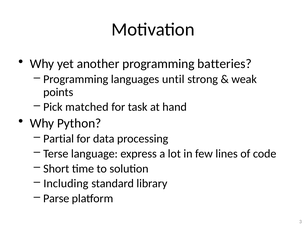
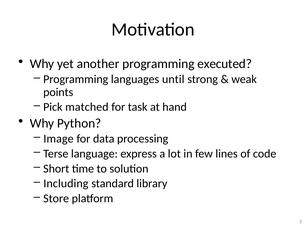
batteries: batteries -> executed (225, 64)
Partial: Partial -> Image (59, 139)
Parse: Parse -> Store (56, 199)
